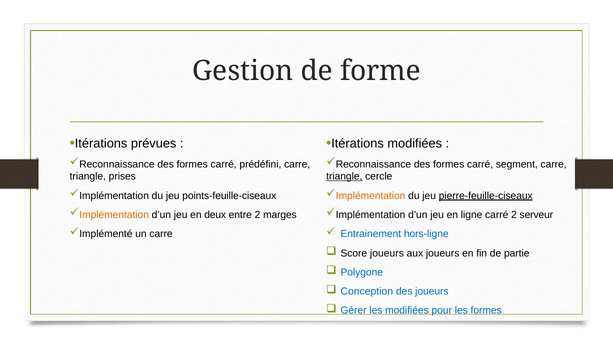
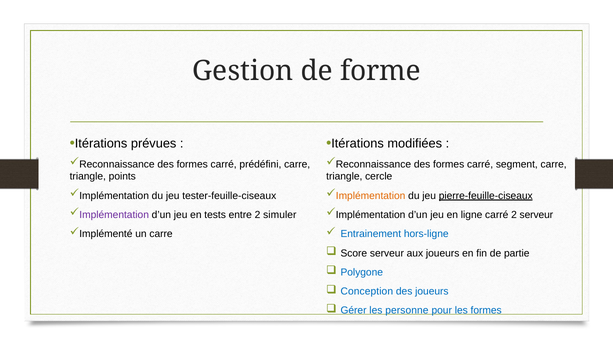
triangle underline: present -> none (344, 176)
prises: prises -> points (122, 176)
points-feuille-ciseaux: points-feuille-ciseaux -> tester-feuille-ciseaux (229, 196)
Implémentation colour: orange -> purple (114, 215)
deux: deux -> tests (215, 215)
marges: marges -> simuler (280, 215)
Score joueurs: joueurs -> serveur (387, 253)
les modifiées: modifiées -> personne (407, 310)
